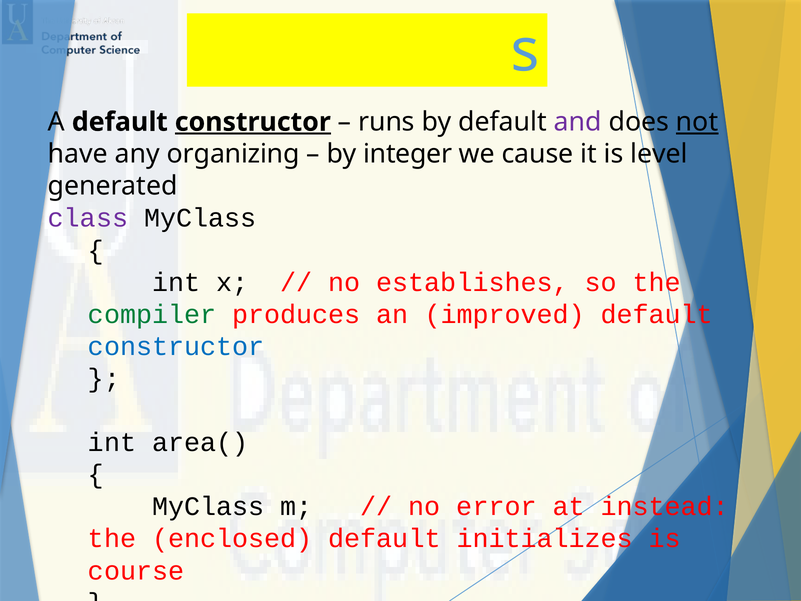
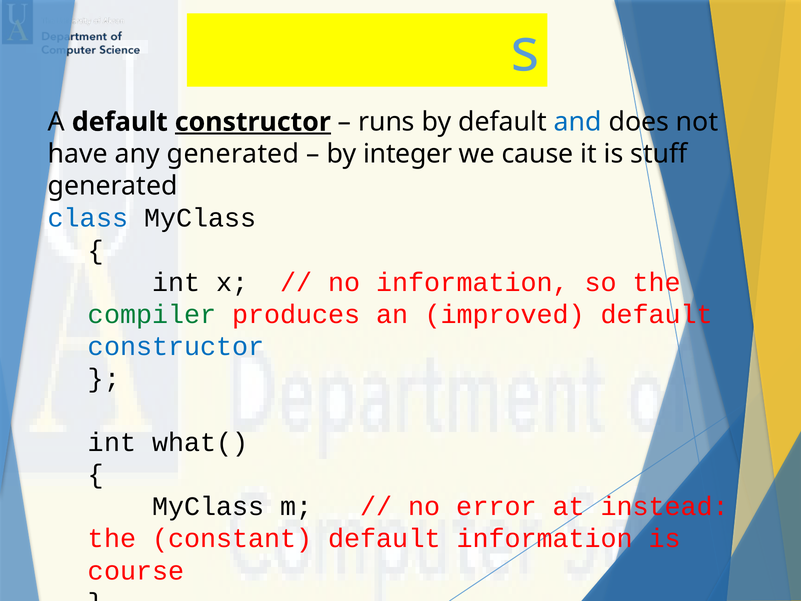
and colour: purple -> blue (578, 122)
not underline: present -> none (697, 122)
any organizing: organizing -> generated (233, 154)
level: level -> stuff (659, 154)
class colour: purple -> blue (88, 218)
no establishes: establishes -> information (473, 282)
area(: area( -> what( (200, 442)
enclosed: enclosed -> constant (232, 538)
default initializes: initializes -> information (545, 538)
